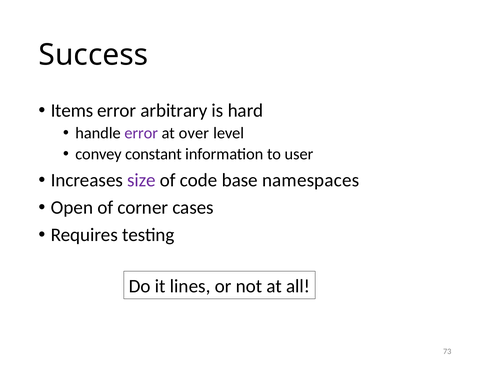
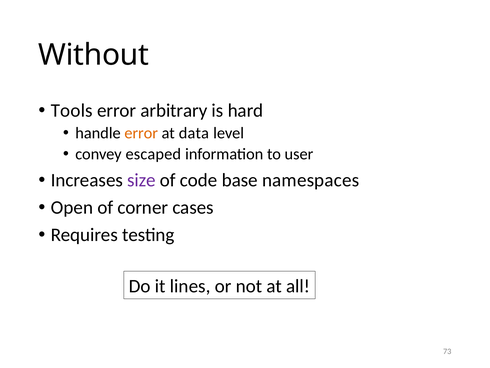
Success: Success -> Without (94, 55)
Items: Items -> Tools (72, 110)
error colour: purple -> orange (141, 133)
over: over -> data (194, 133)
constant: constant -> escaped (153, 154)
